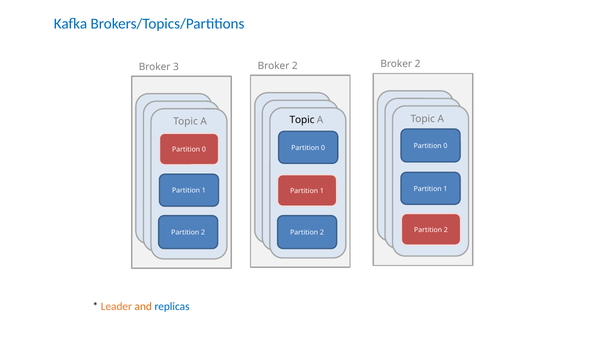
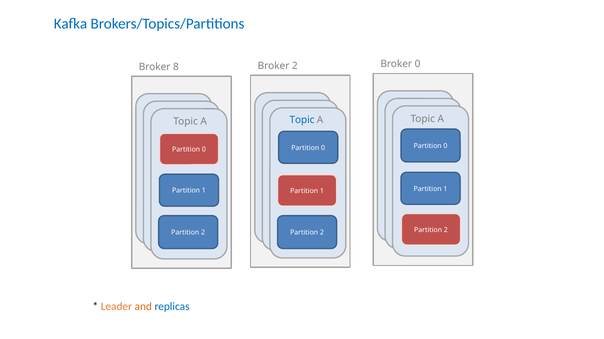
2: 2 -> 0 (418, 64)
3: 3 -> 8 (176, 67)
Topic colour: black -> blue (302, 120)
